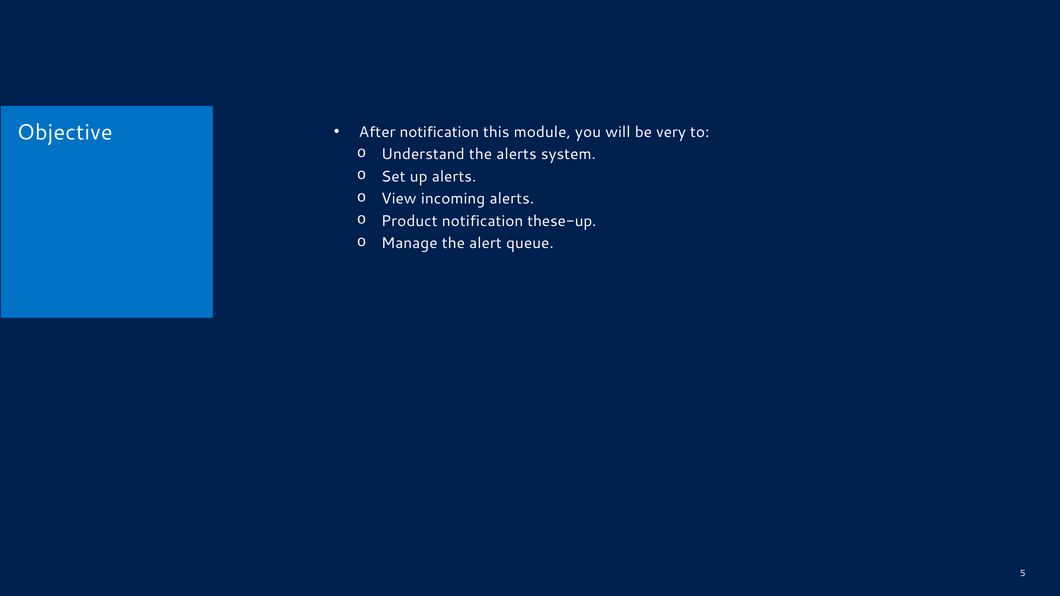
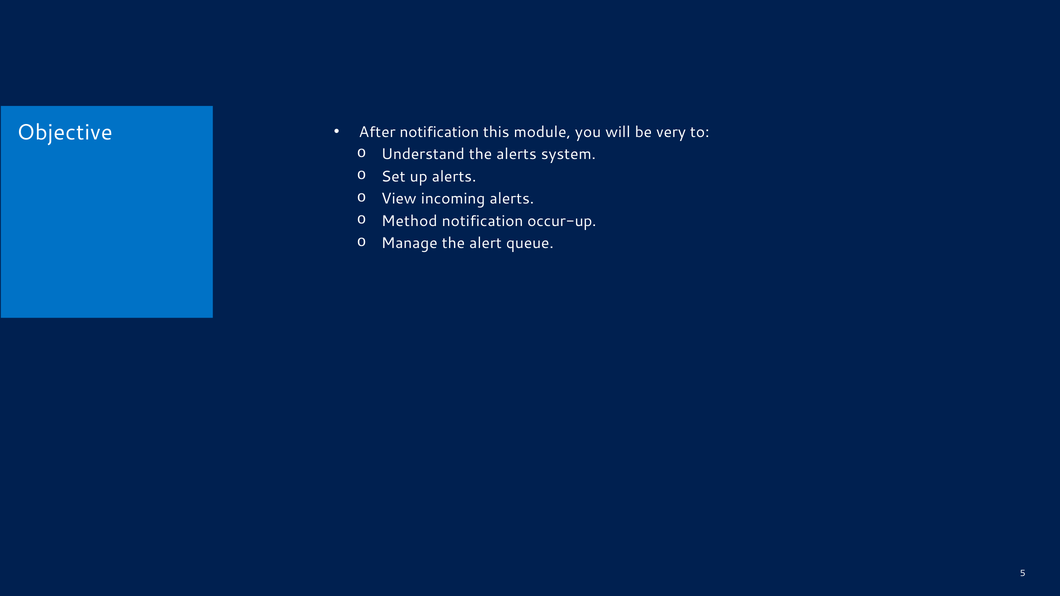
Product: Product -> Method (409, 221)
these-up: these-up -> occur-up (562, 221)
